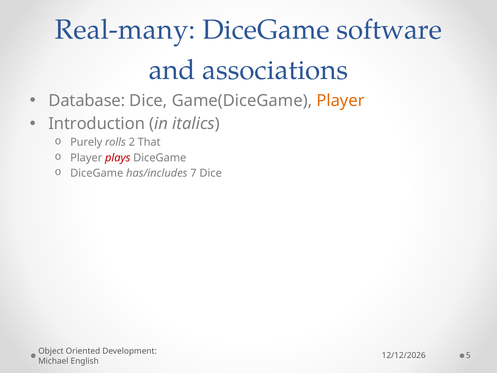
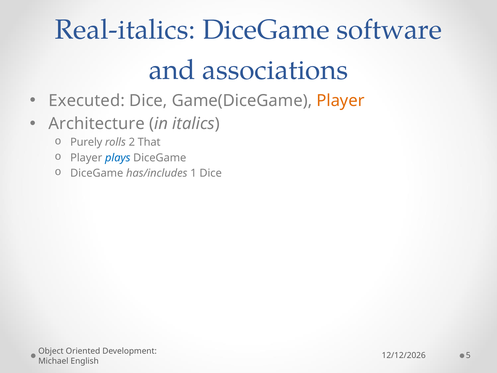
Real-many: Real-many -> Real-italics (125, 30)
Database: Database -> Executed (87, 101)
Introduction: Introduction -> Architecture (97, 124)
plays colour: red -> blue (118, 158)
7: 7 -> 1 (193, 173)
